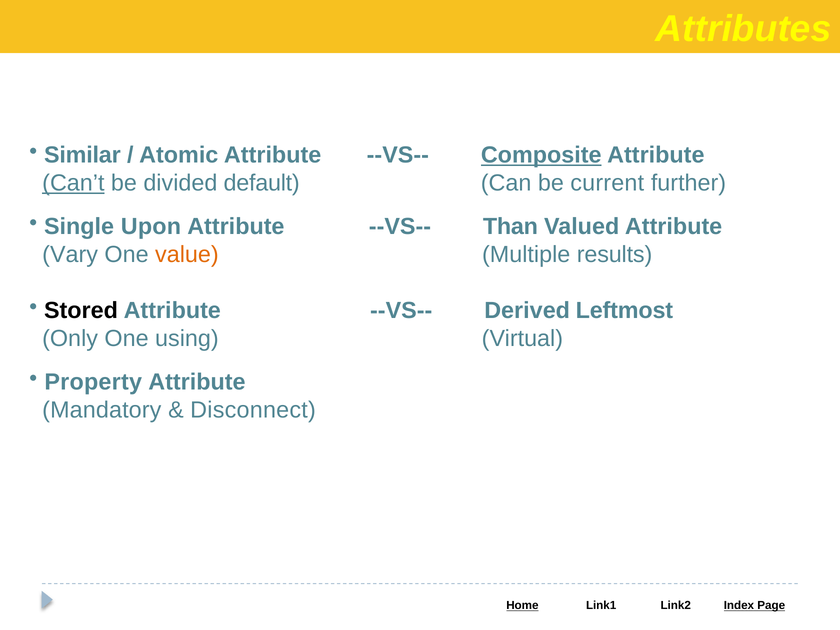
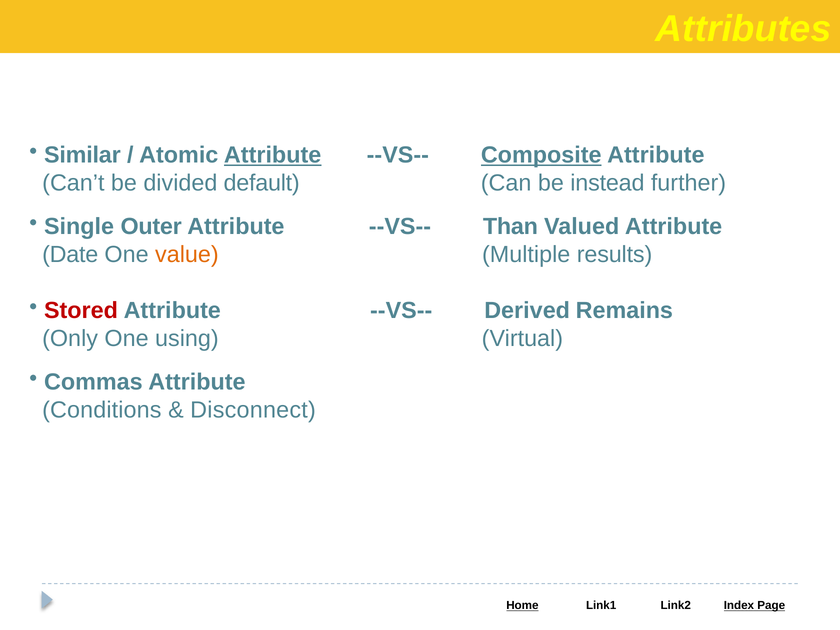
Attribute underline: none -> present (273, 155)
Can’t underline: present -> none (73, 183)
current: current -> instead (607, 183)
Upon: Upon -> Outer (151, 227)
Vary: Vary -> Date (70, 255)
Stored colour: black -> red (81, 311)
Leftmost: Leftmost -> Remains (624, 311)
Property: Property -> Commas (93, 382)
Mandatory: Mandatory -> Conditions (102, 410)
